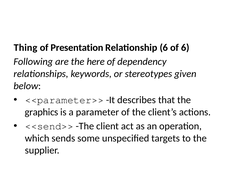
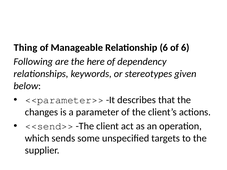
Presentation: Presentation -> Manageable (77, 48)
graphics: graphics -> changes (42, 112)
